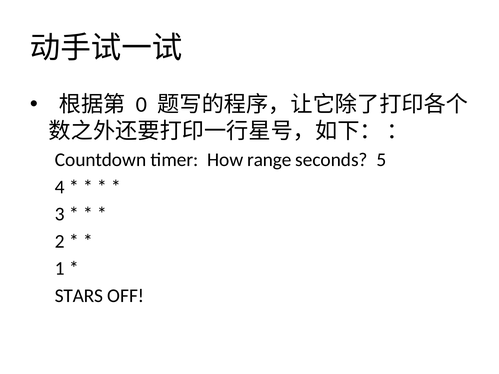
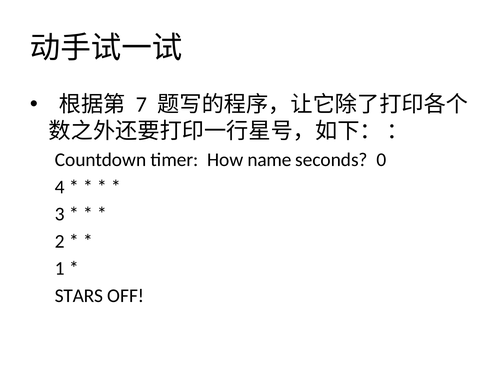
0: 0 -> 7 (141, 105)
range: range -> name (269, 160)
5: 5 -> 0 (381, 160)
